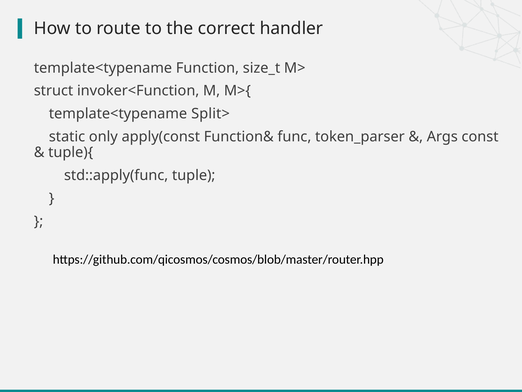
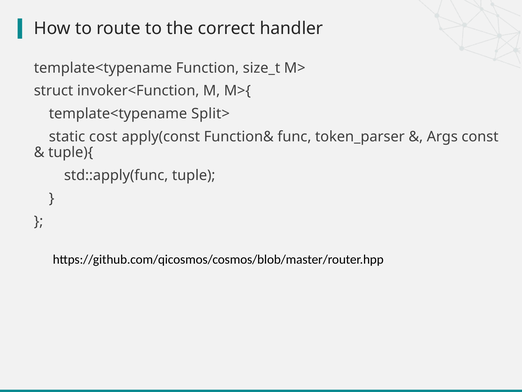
only: only -> cost (103, 137)
